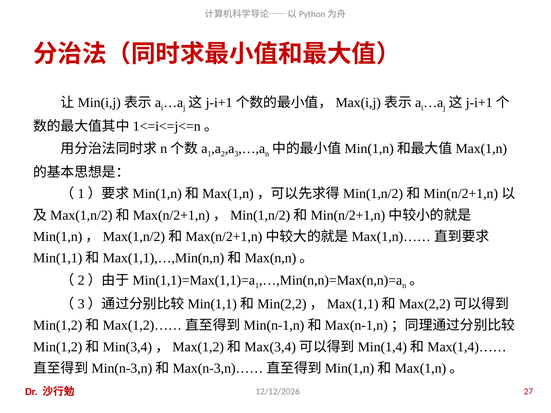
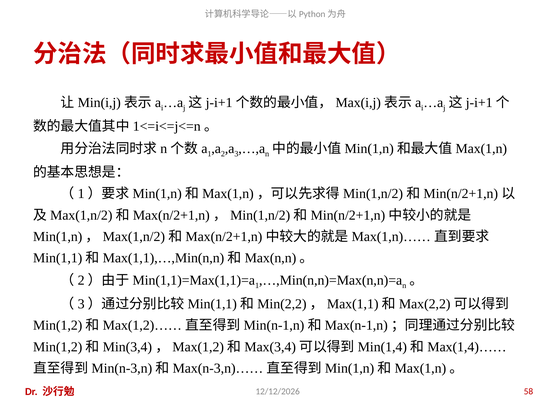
27: 27 -> 58 (528, 392)
